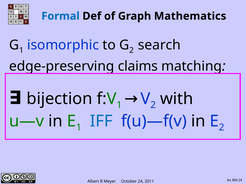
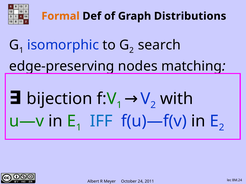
Formal colour: blue -> orange (61, 16)
Mathematics: Mathematics -> Distributions (190, 16)
claims: claims -> nodes (138, 66)
